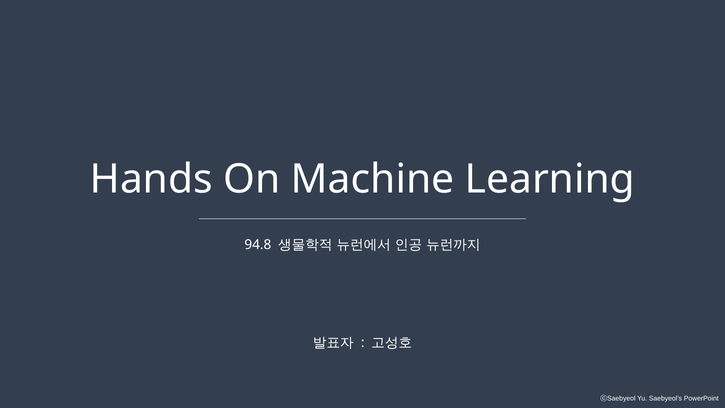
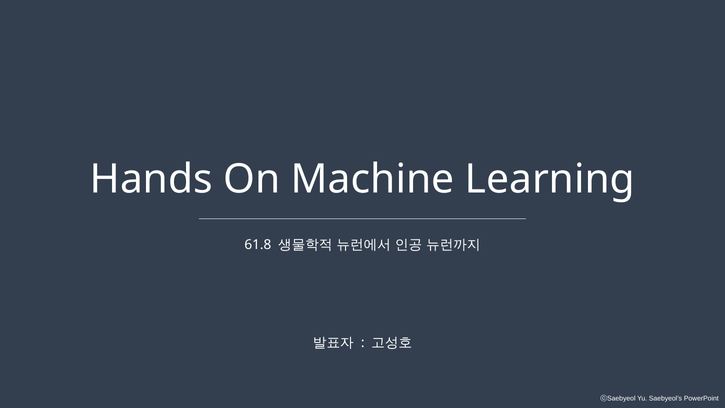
94.8: 94.8 -> 61.8 (258, 245)
